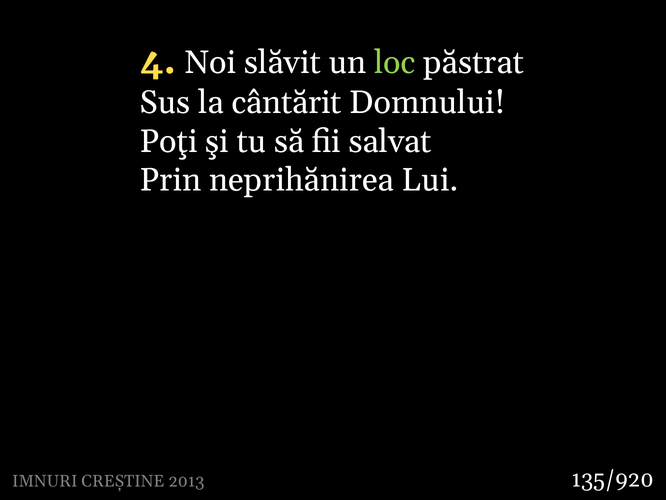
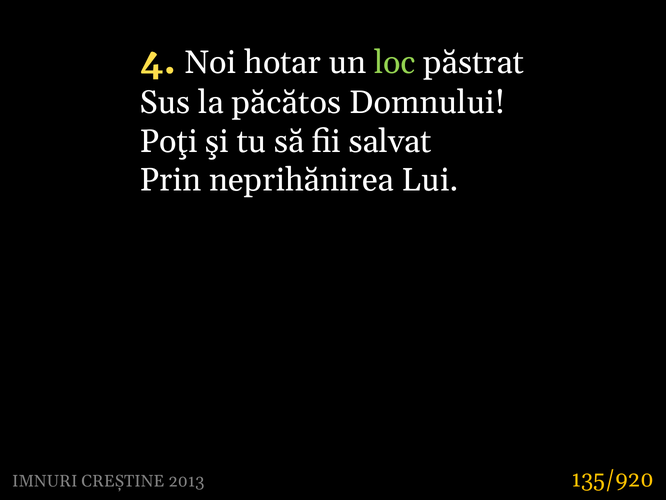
slăvit: slăvit -> hotar (283, 63)
cântărit: cântărit -> păcătos (286, 102)
135/920 colour: white -> yellow (613, 479)
